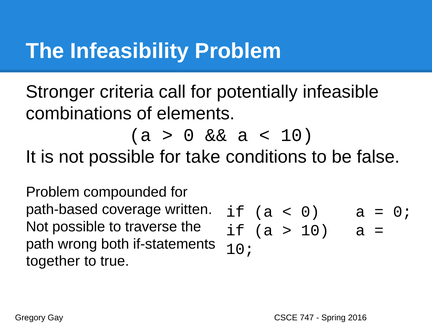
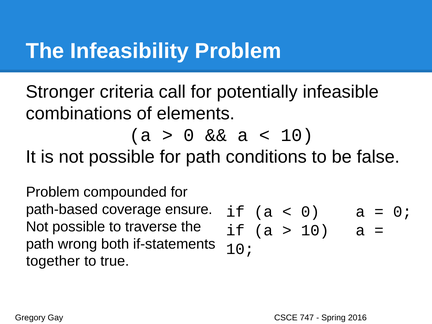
for take: take -> path (203, 157)
written: written -> ensure (189, 209)
